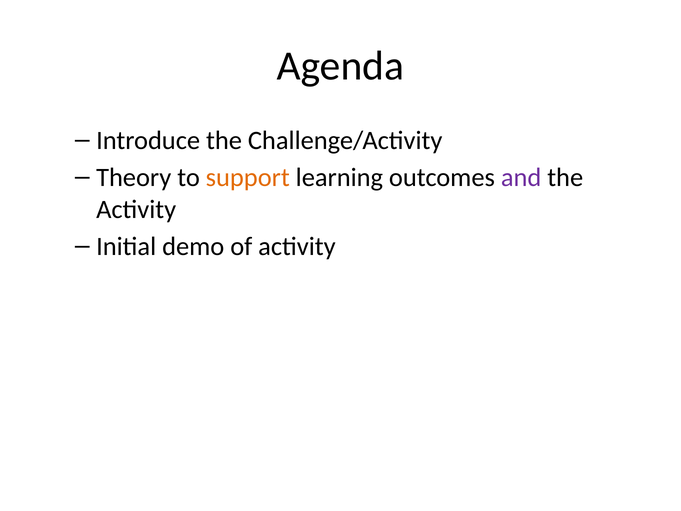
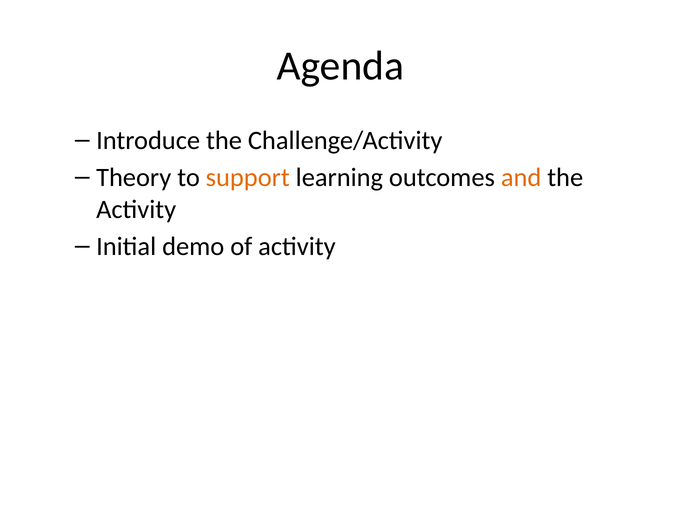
and colour: purple -> orange (521, 177)
